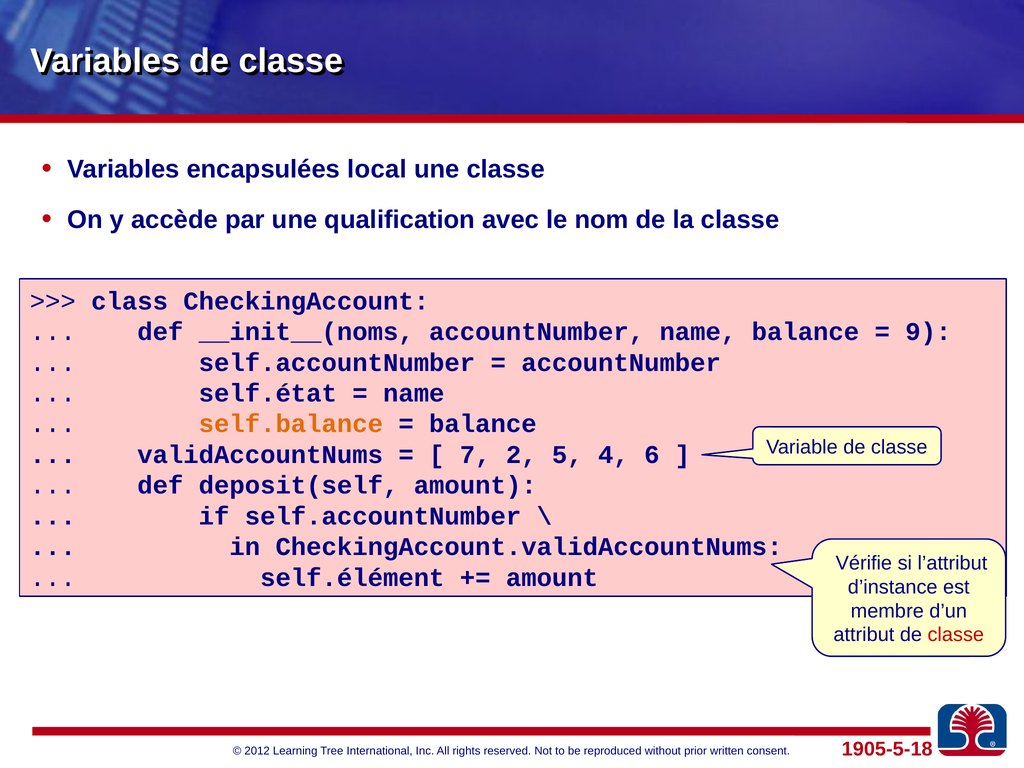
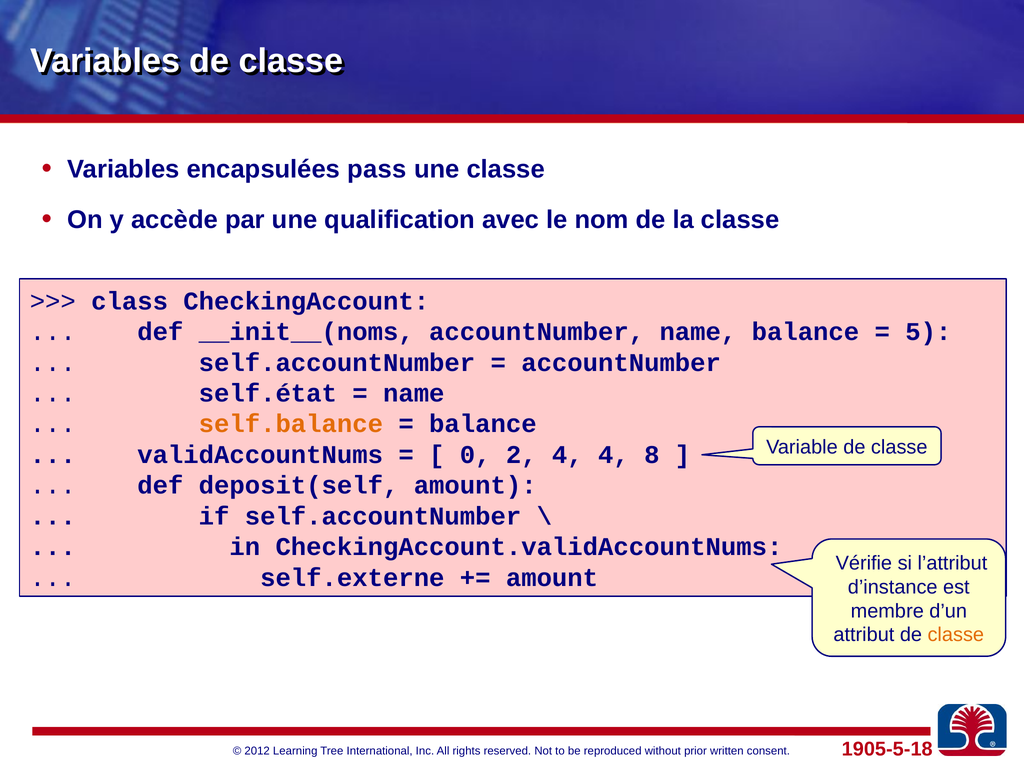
local: local -> pass (377, 169)
9: 9 -> 5 (928, 332)
7: 7 -> 0 (475, 455)
2 5: 5 -> 4 (567, 455)
6: 6 -> 8 (652, 455)
self.élément: self.élément -> self.externe (352, 578)
classe colour: red -> orange (956, 635)
